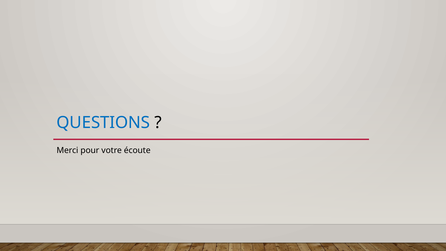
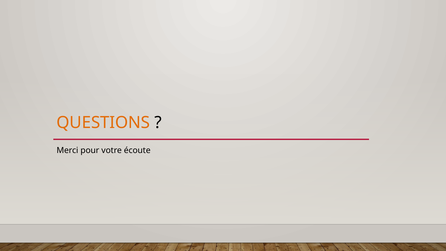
QUESTIONS colour: blue -> orange (103, 122)
